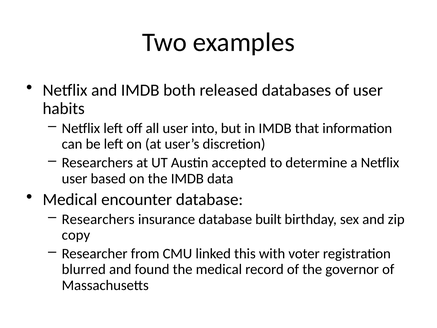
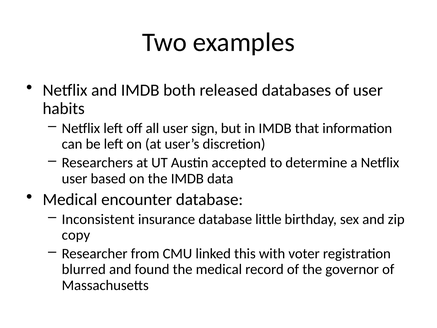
into: into -> sign (205, 128)
Researchers: Researchers -> Inconsistent (98, 219)
built: built -> little (268, 219)
